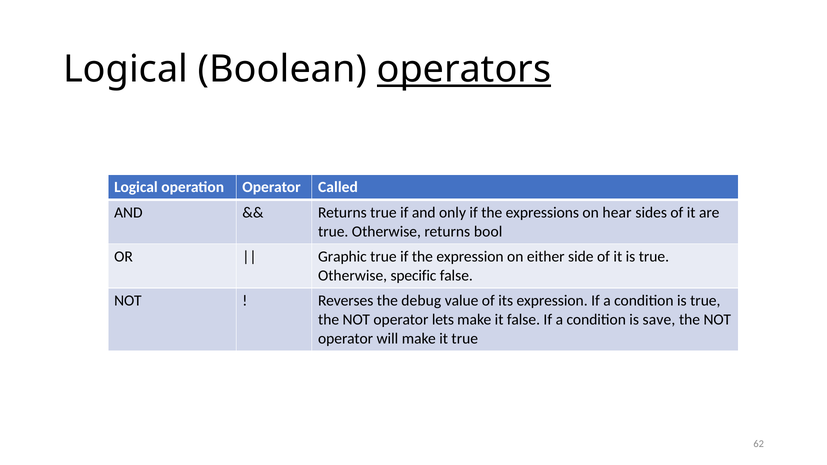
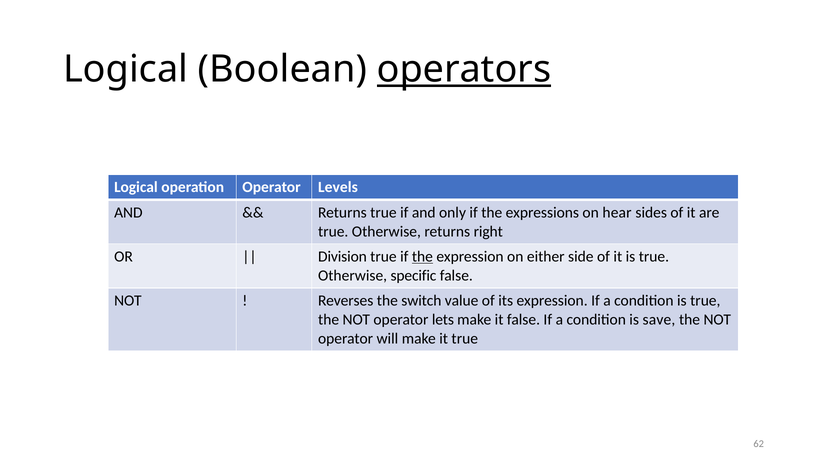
Called: Called -> Levels (338, 187)
bool: bool -> right (488, 232)
Graphic: Graphic -> Division (342, 257)
the underline: none -> present (422, 257)
debug: debug -> switch (421, 301)
